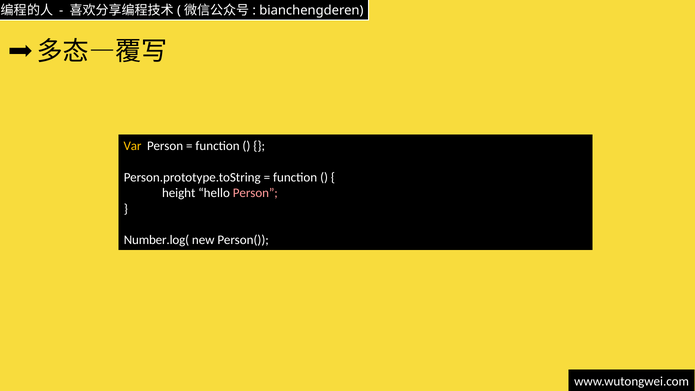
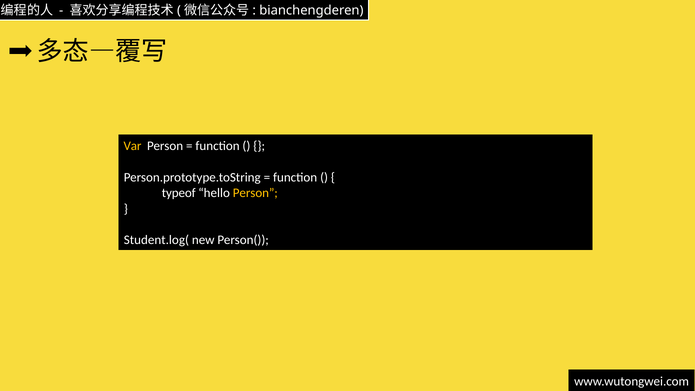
height: height -> typeof (179, 193)
Person colour: pink -> yellow (255, 193)
Number.log(: Number.log( -> Student.log( (156, 240)
